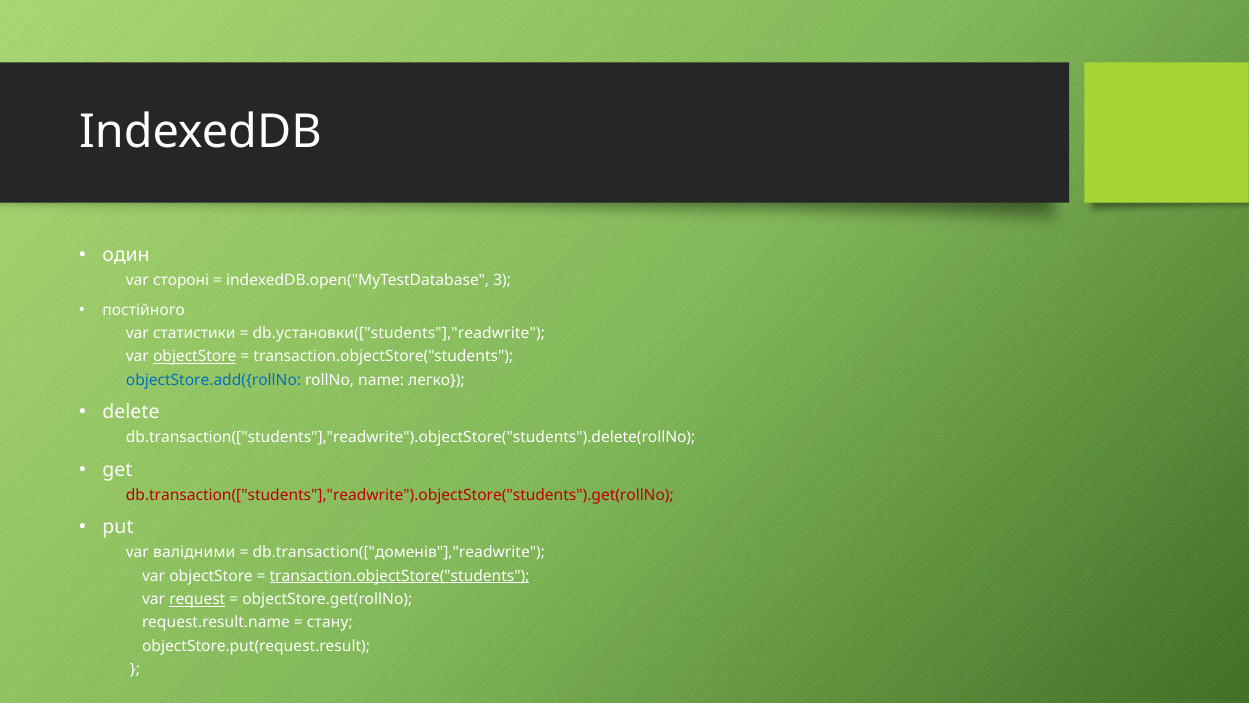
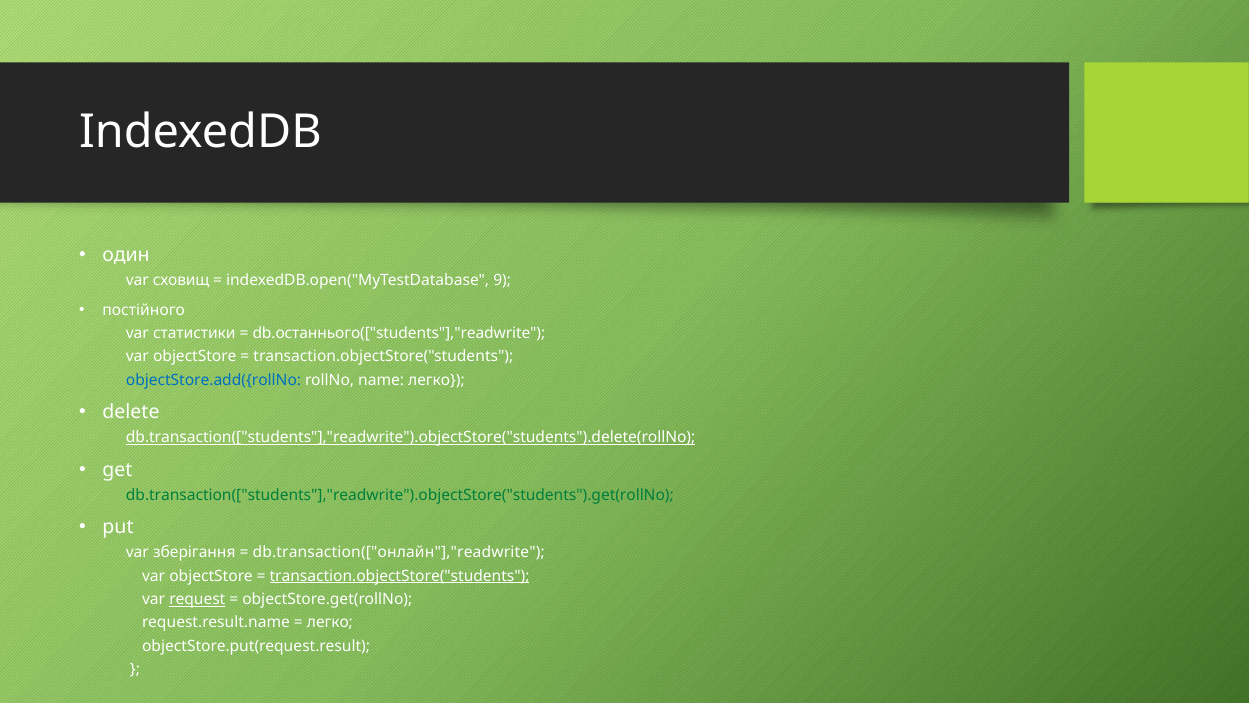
стороні: стороні -> сховищ (181, 280)
3: 3 -> 9 (502, 280)
db.установки(["students"],"readwrite: db.установки(["students"],"readwrite -> db.останнього(["students"],"readwrite (399, 333)
objectStore underline: present -> none (195, 357)
db.transaction(["students"],"readwrite").objectStore("students").delete(rollNo underline: none -> present (411, 437)
db.transaction(["students"],"readwrite").objectStore("students").get(rollNo colour: red -> green (400, 495)
валідними: валідними -> зберігання (194, 552)
db.transaction(["доменів"],"readwrite: db.transaction(["доменів"],"readwrite -> db.transaction(["онлайн"],"readwrite (399, 552)
стану: стану -> легко (330, 622)
